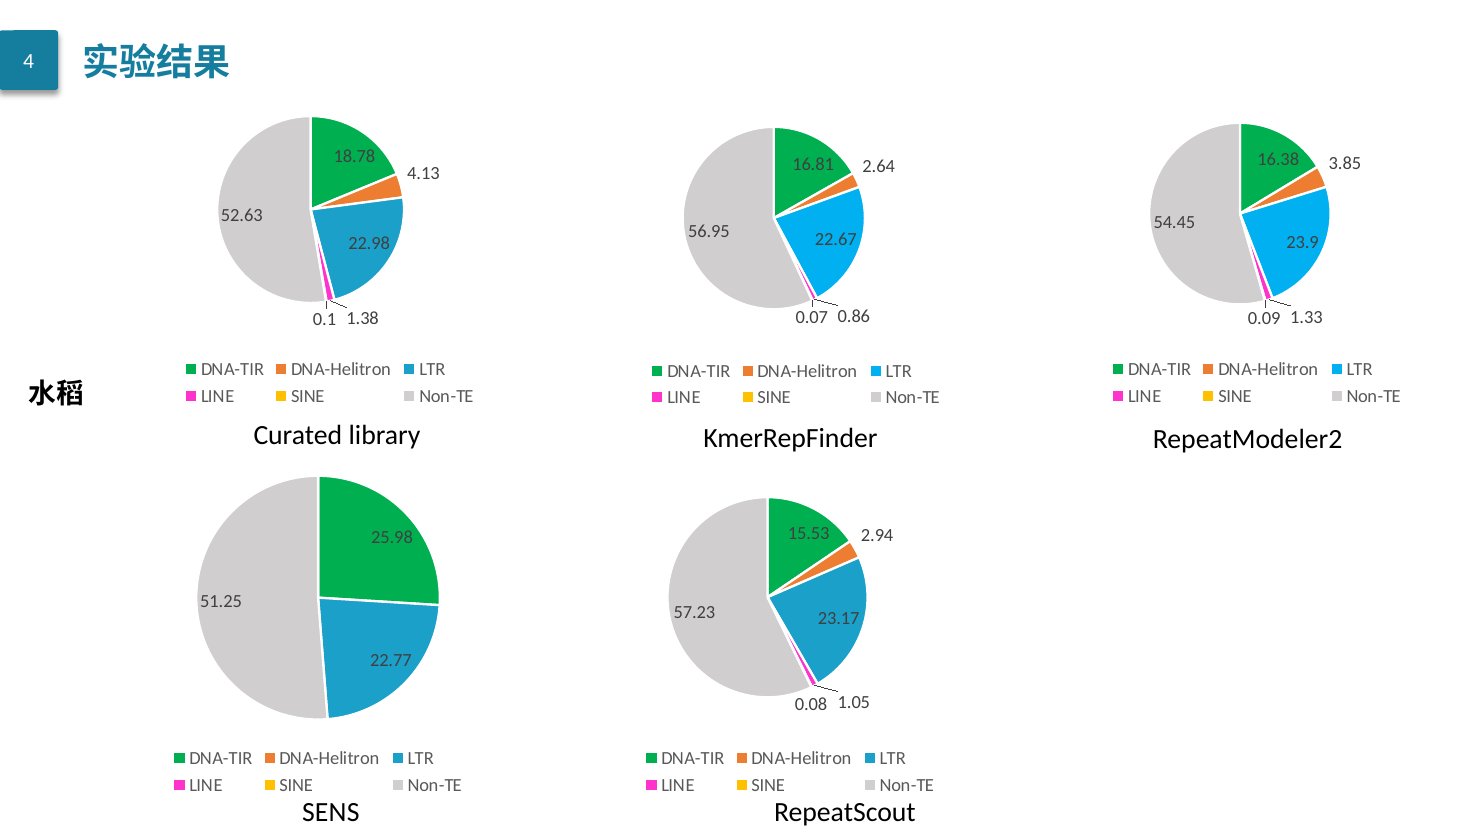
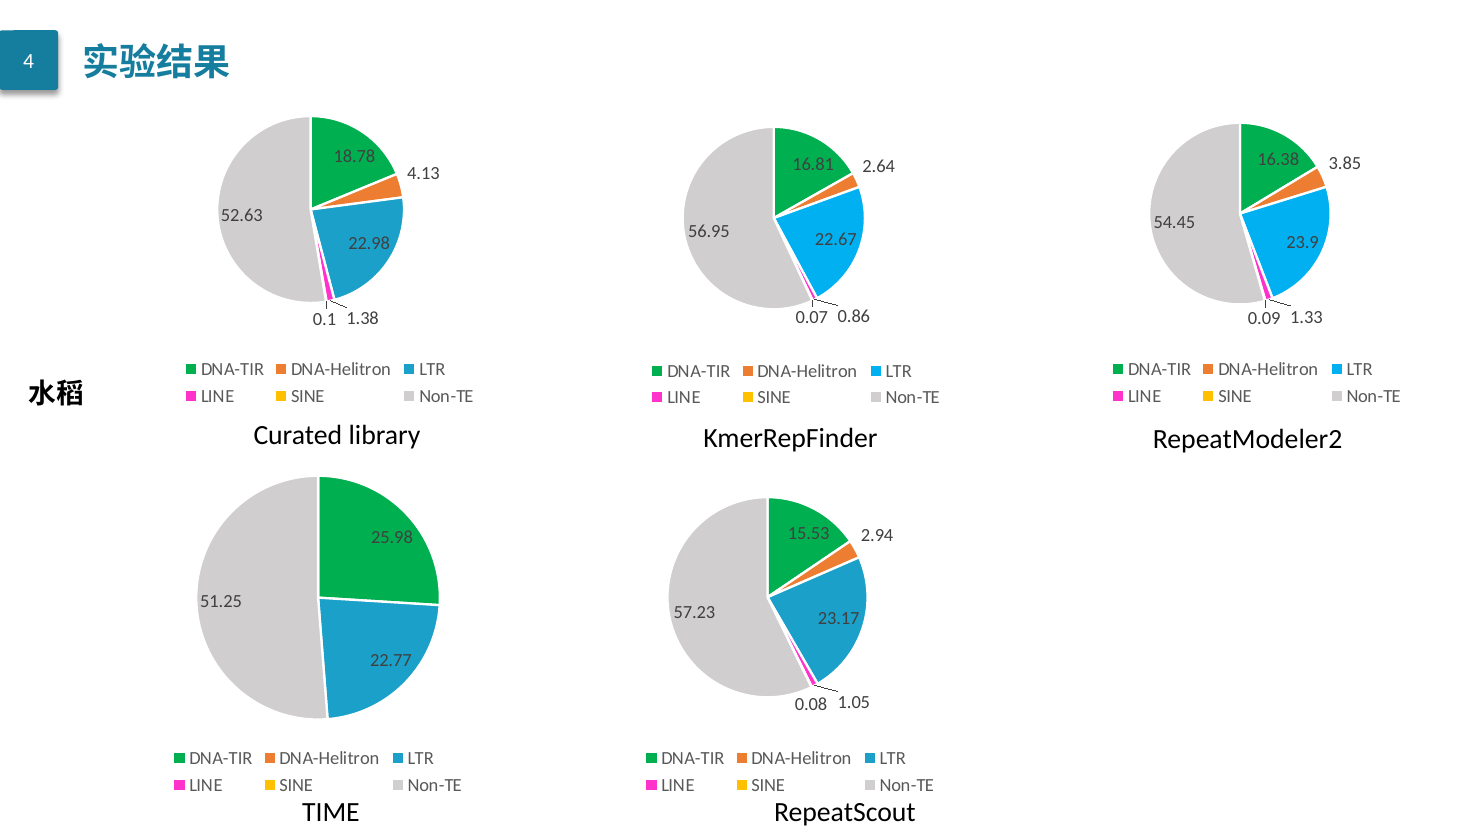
SENS: SENS -> TIME (331, 812)
